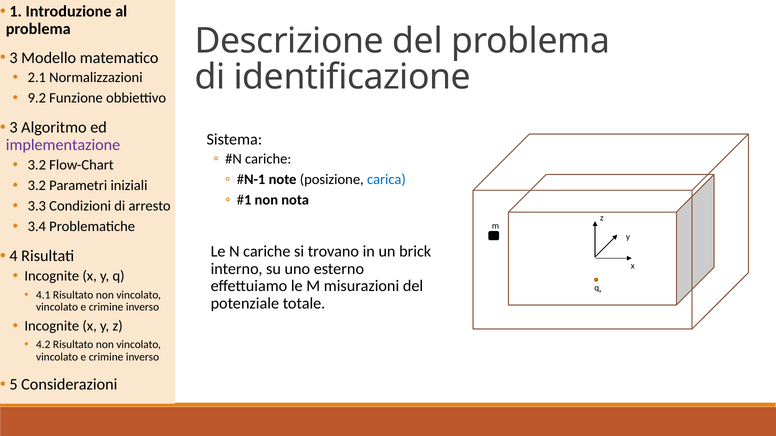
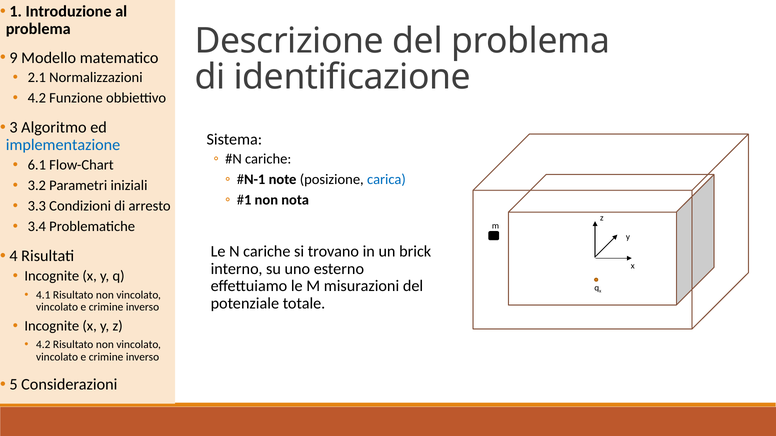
3: 3 -> 9 (14, 58)
9.2: 9.2 -> 4.2 (37, 98)
implementazione colour: purple -> blue (63, 145)
3.2: 3.2 -> 6.1 (37, 165)
